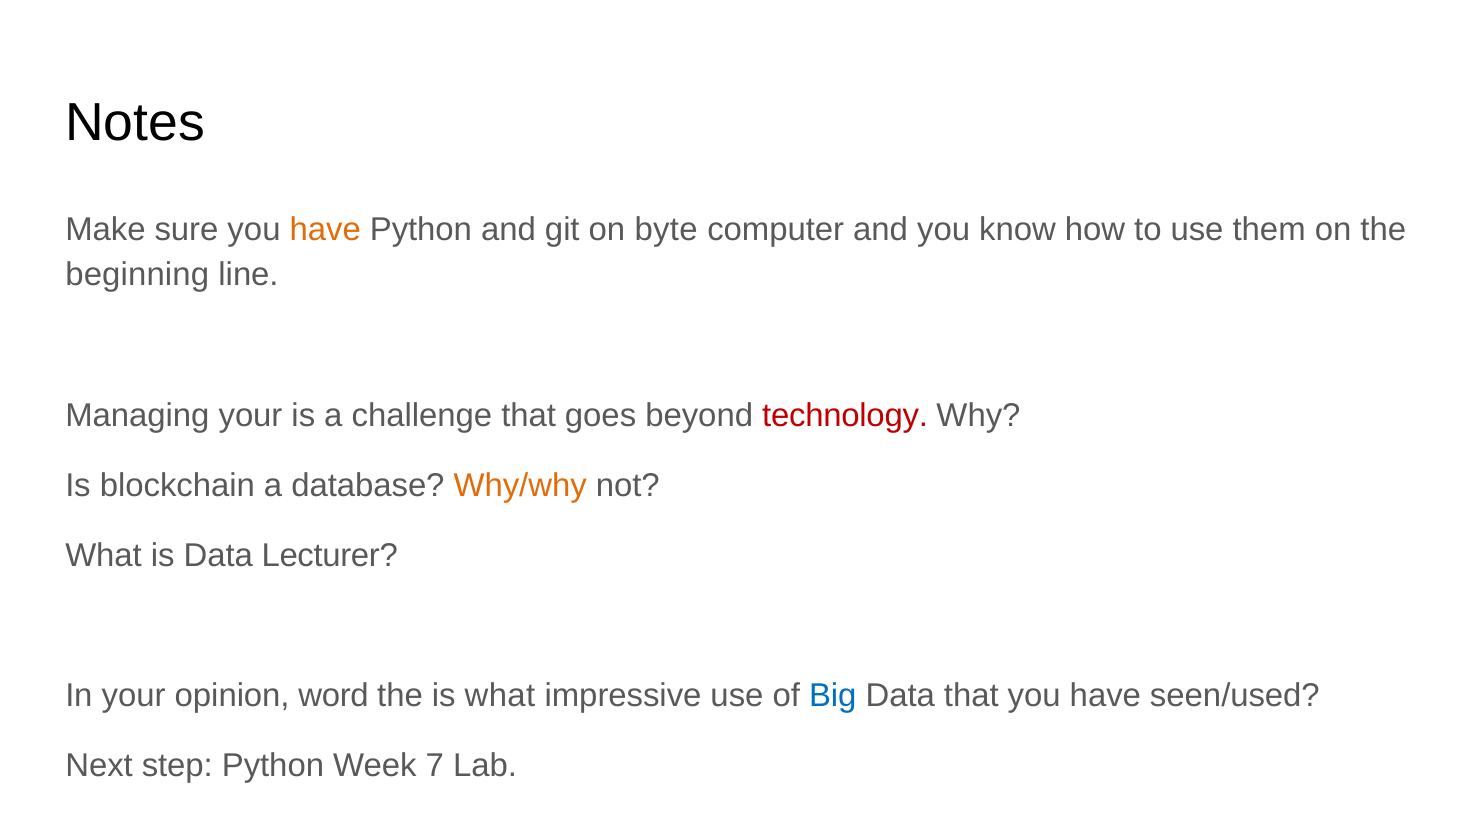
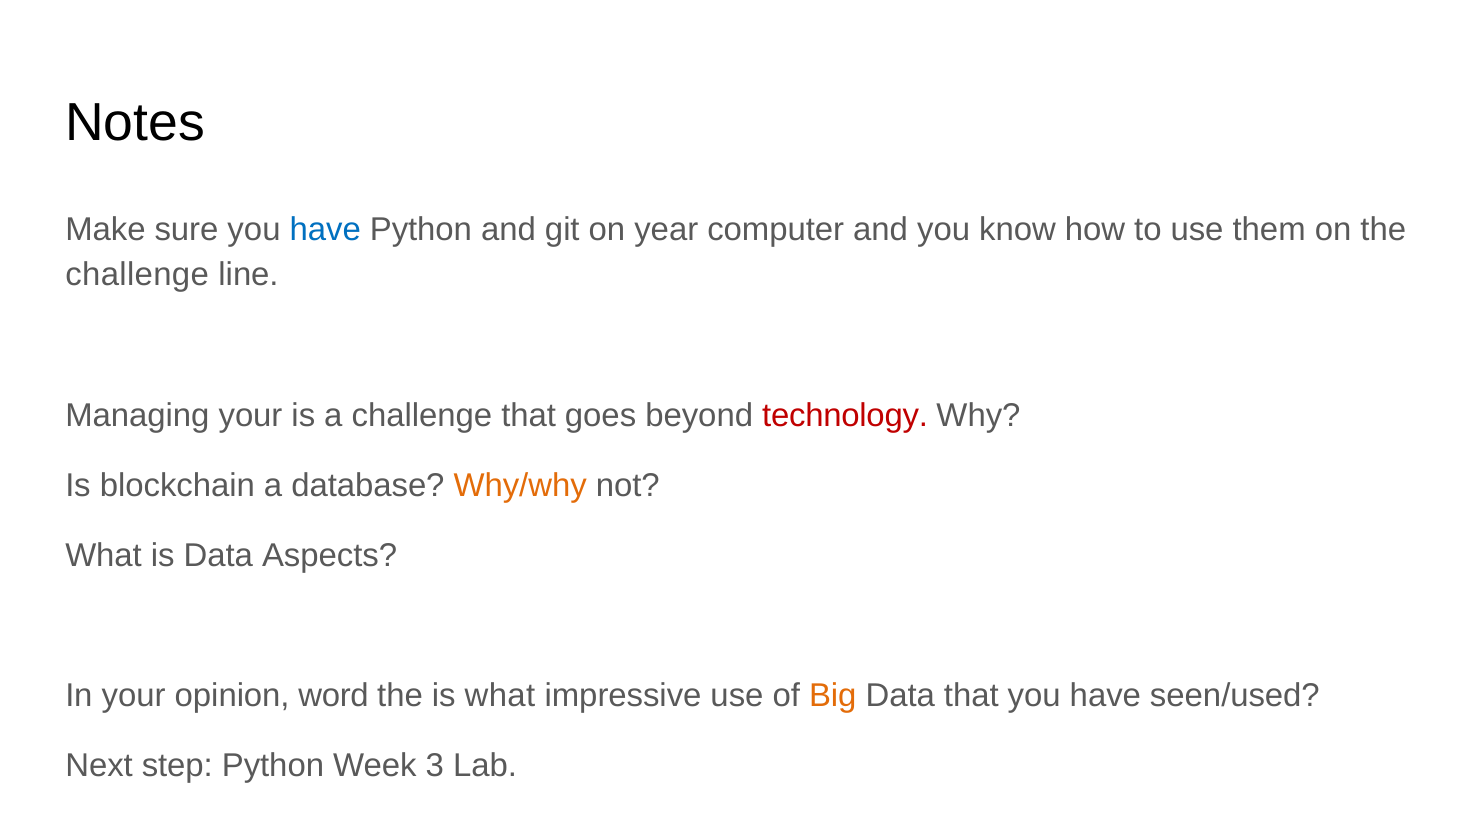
have colour: orange -> blue (325, 230)
byte: byte -> year (666, 230)
beginning: beginning -> challenge (137, 275)
Lecturer: Lecturer -> Aspects (330, 555)
Big colour: blue -> orange (833, 695)
7: 7 -> 3 (435, 765)
